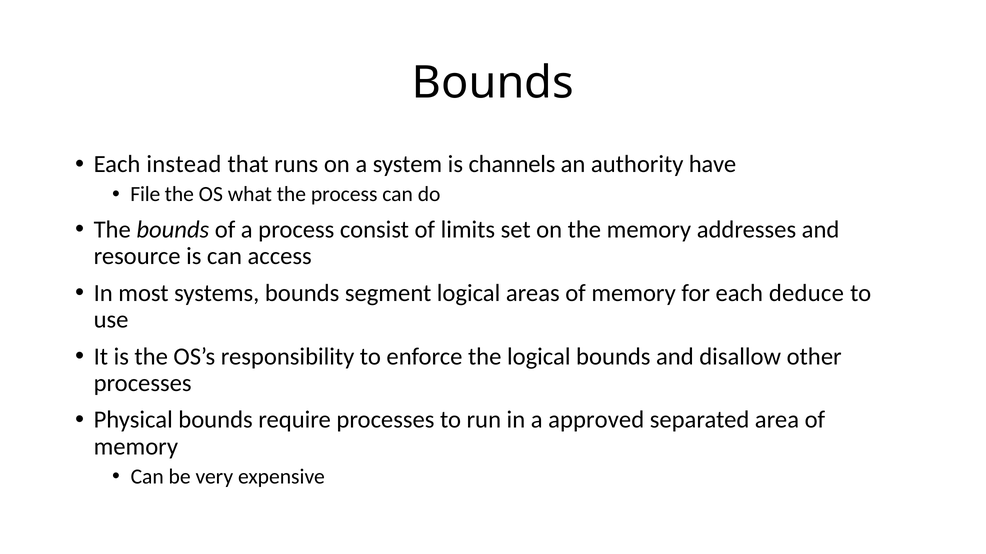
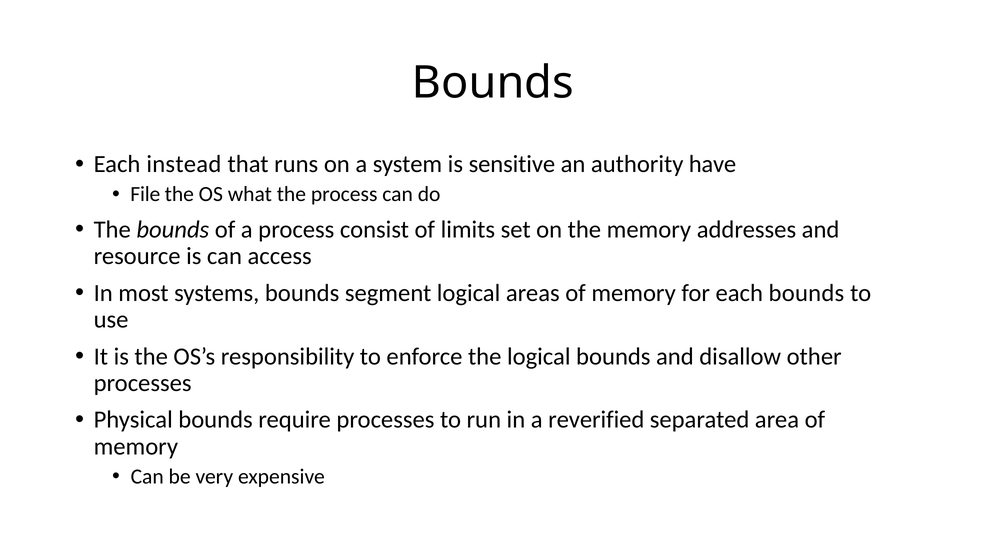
channels: channels -> sensitive (512, 165)
each deduce: deduce -> bounds (806, 293)
approved: approved -> reverified (596, 420)
